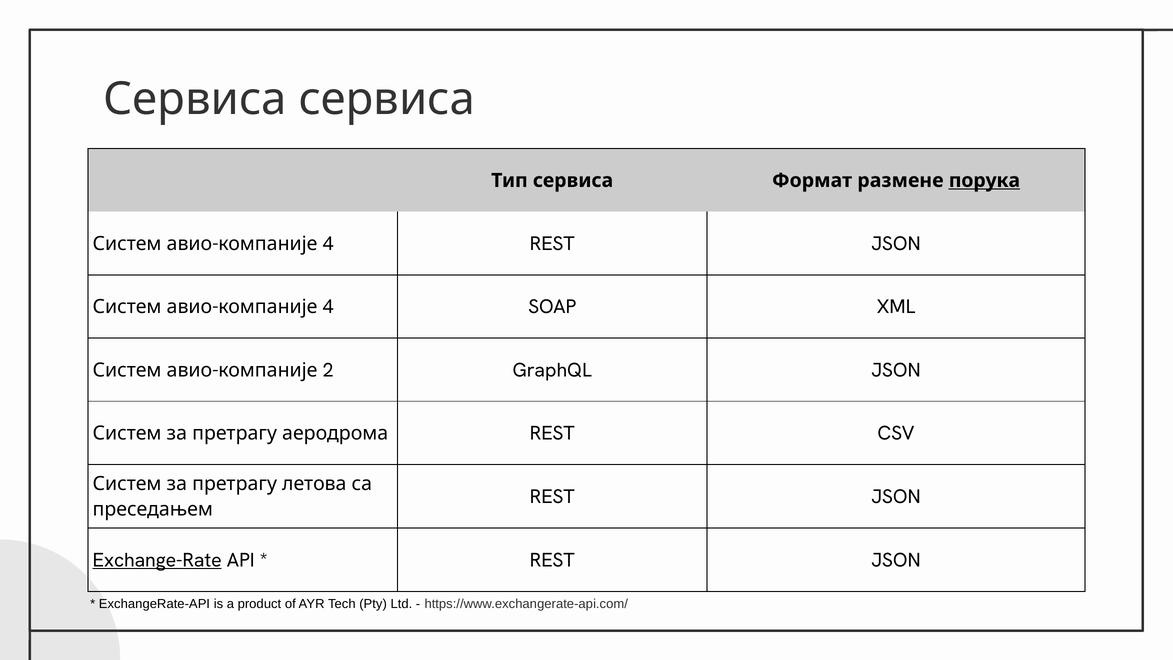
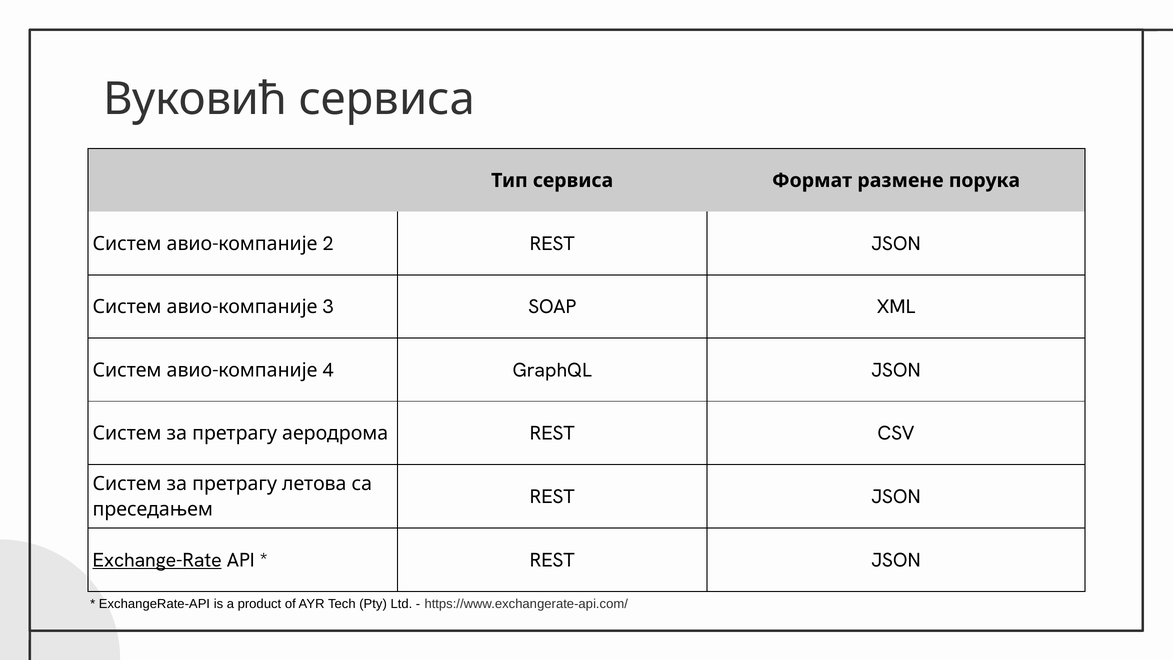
Сервиса: Сервиса -> Вуковић (195, 99)
порука underline: present -> none (984, 180)
4: 4 -> 2 (328, 244)
4: 4 -> 3 (328, 307)
2: 2 -> 4 (328, 370)
